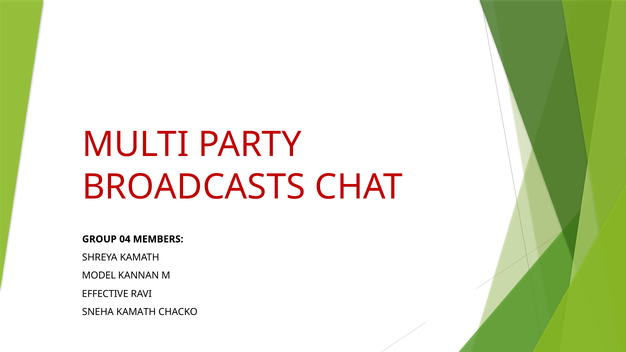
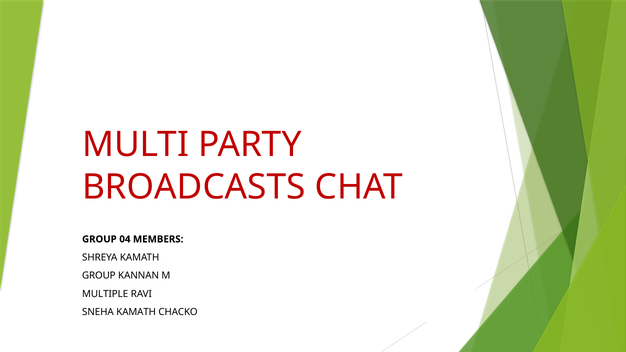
MODEL: MODEL -> GROUP (99, 276)
EFFECTIVE: EFFECTIVE -> MULTIPLE (105, 294)
